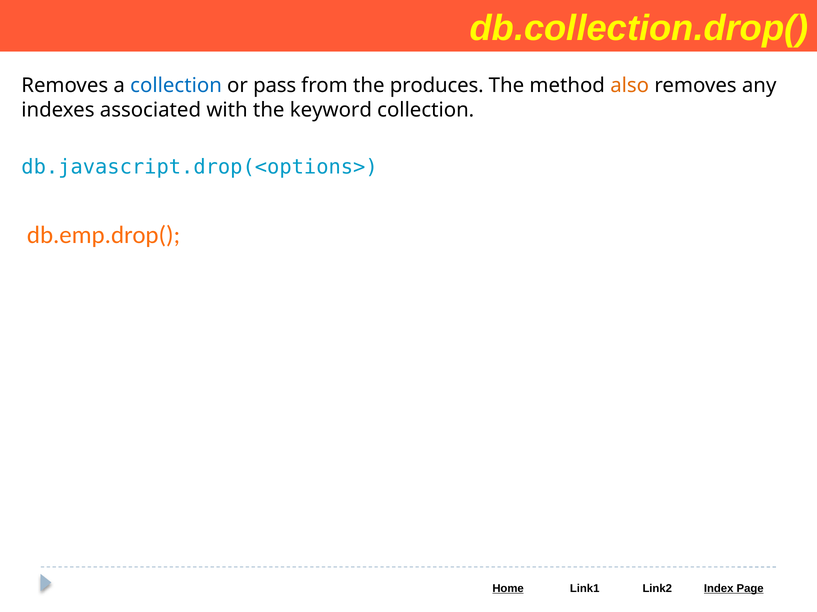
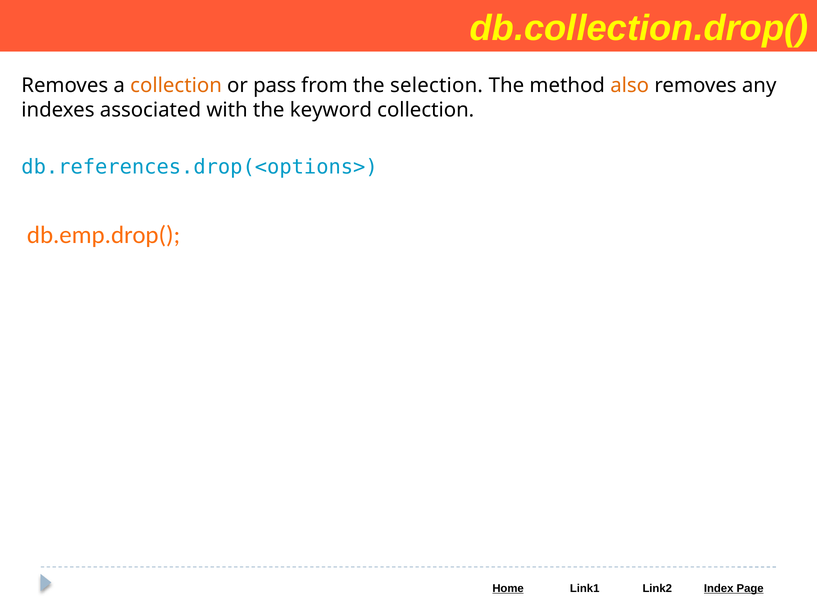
collection colour: blue -> orange (176, 86)
produces: produces -> selection (437, 86)
db.javascript.drop(<options>: db.javascript.drop(<options> -> db.references.drop(<options> (200, 167)
